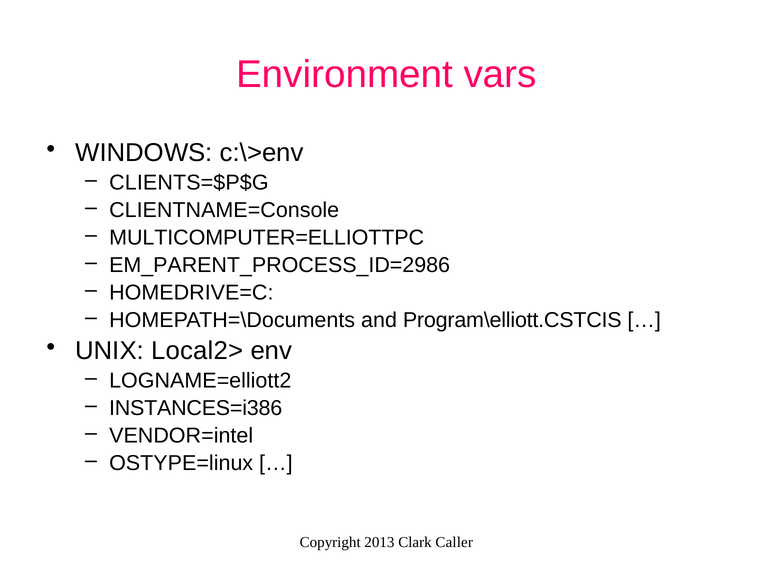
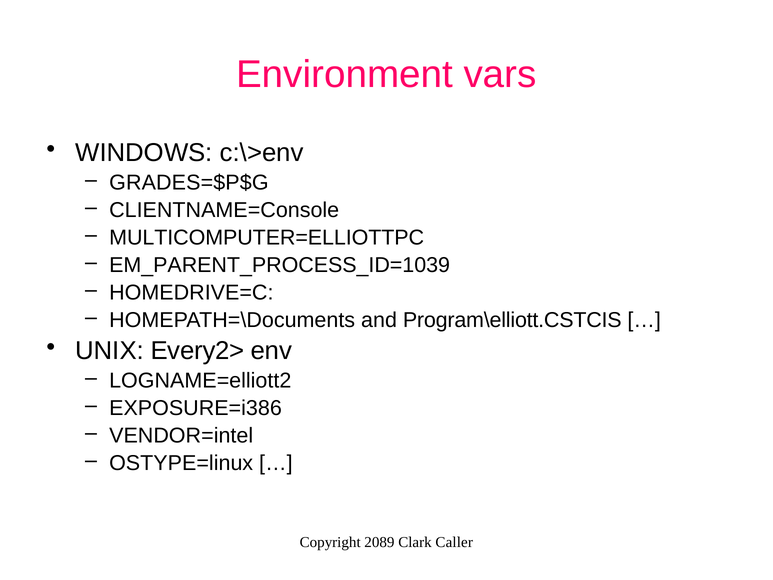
CLIENTS=$P$G: CLIENTS=$P$G -> GRADES=$P$G (189, 183)
EM_PARENT_PROCESS_ID=2986: EM_PARENT_PROCESS_ID=2986 -> EM_PARENT_PROCESS_ID=1039 (280, 265)
Local2>: Local2> -> Every2> (197, 351)
INSTANCES=i386: INSTANCES=i386 -> EXPOSURE=i386 (196, 408)
2013: 2013 -> 2089 (379, 542)
